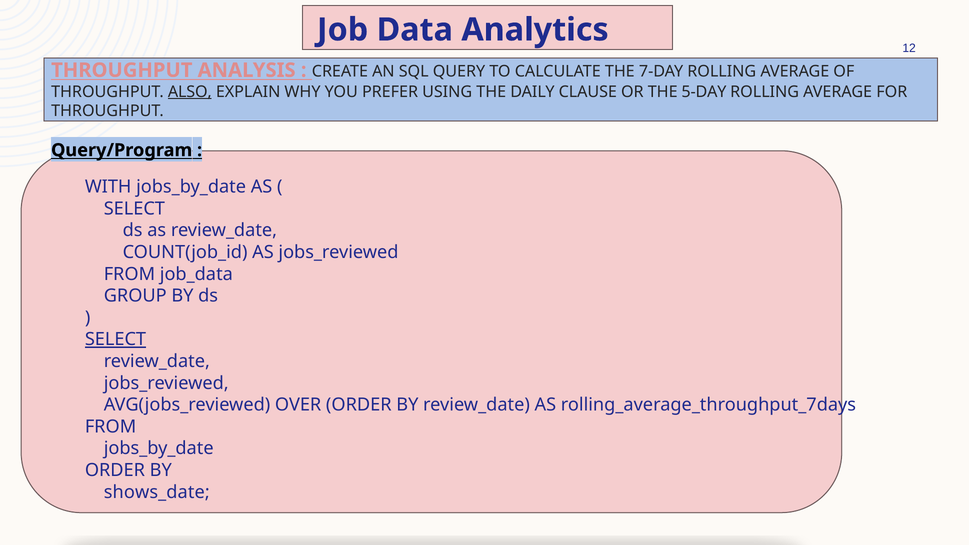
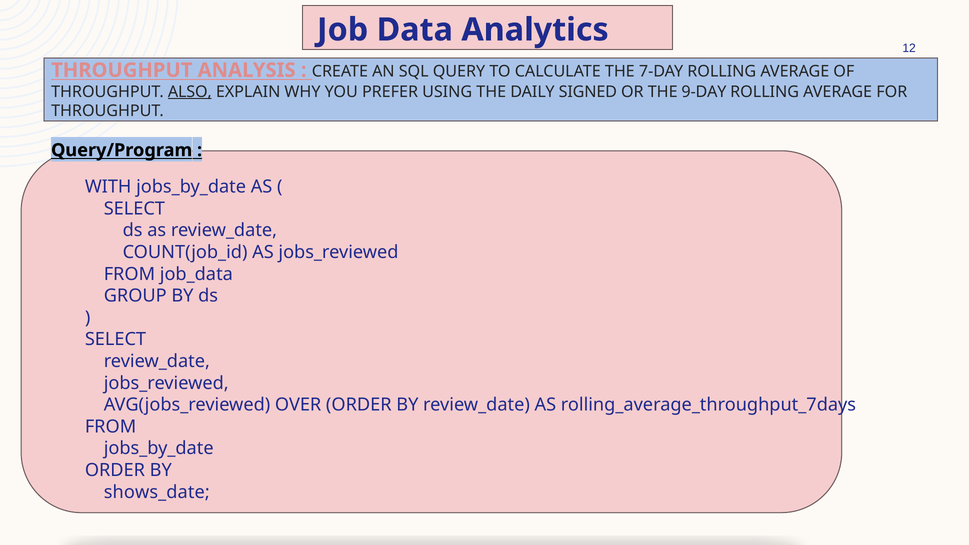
CLAUSE: CLAUSE -> SIGNED (588, 92)
5-DAY: 5-DAY -> 9-DAY (704, 92)
SELECT underline: present -> none (116, 339)
